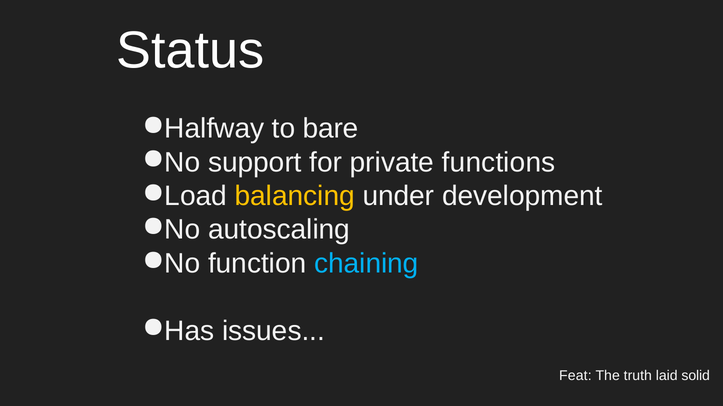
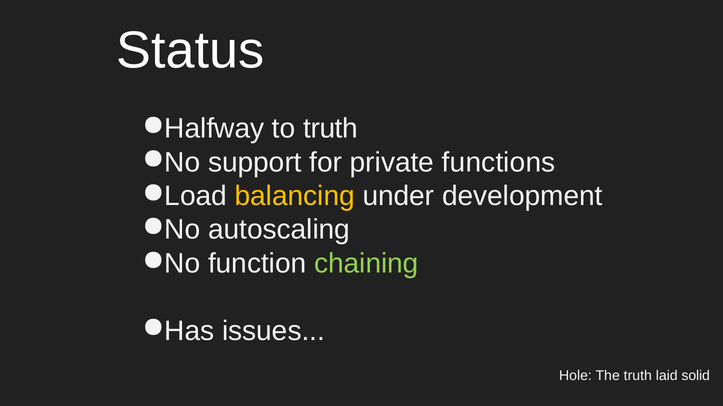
to bare: bare -> truth (331, 129)
chaining colour: light blue -> light green (366, 264)
Feat: Feat -> Hole (575, 376)
